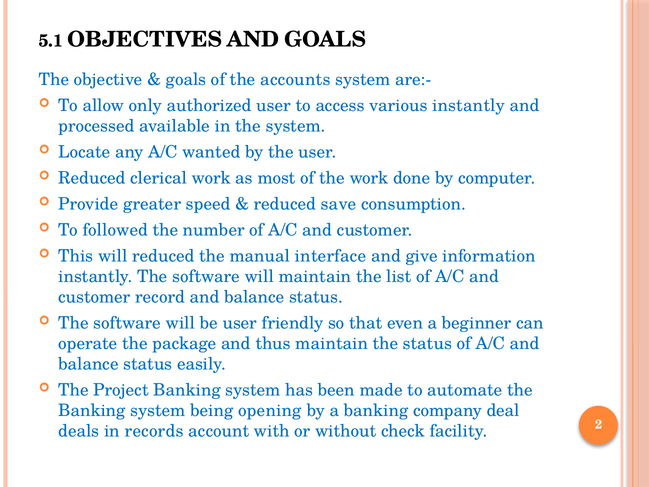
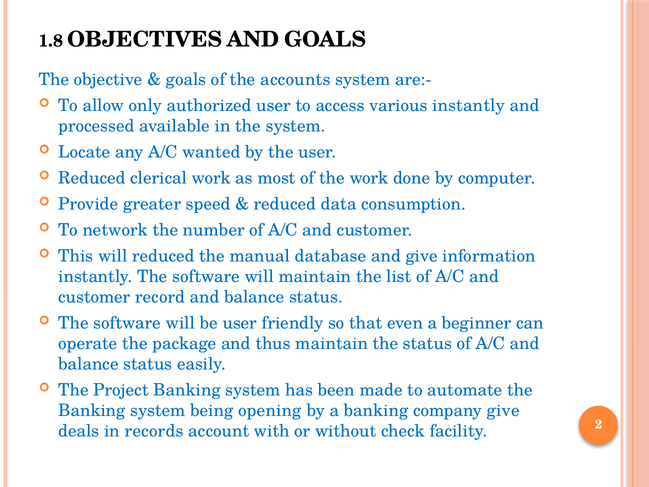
5.1: 5.1 -> 1.8 (51, 41)
save: save -> data (339, 204)
followed: followed -> network (115, 230)
interface: interface -> database (331, 256)
company deal: deal -> give (503, 411)
